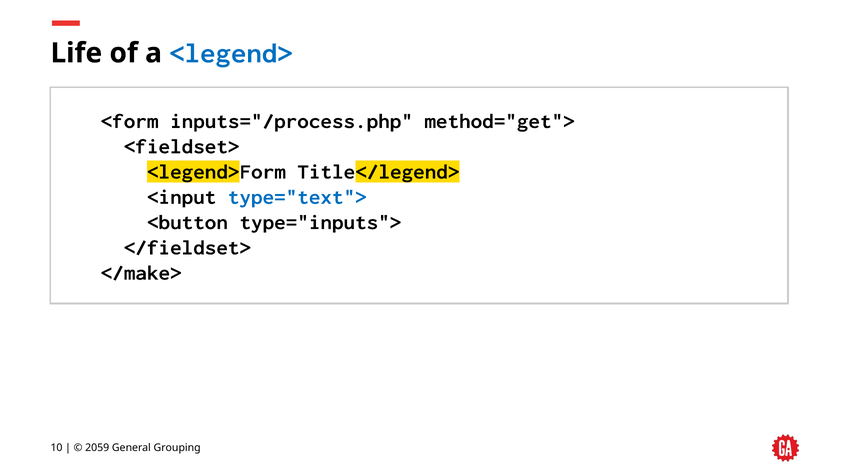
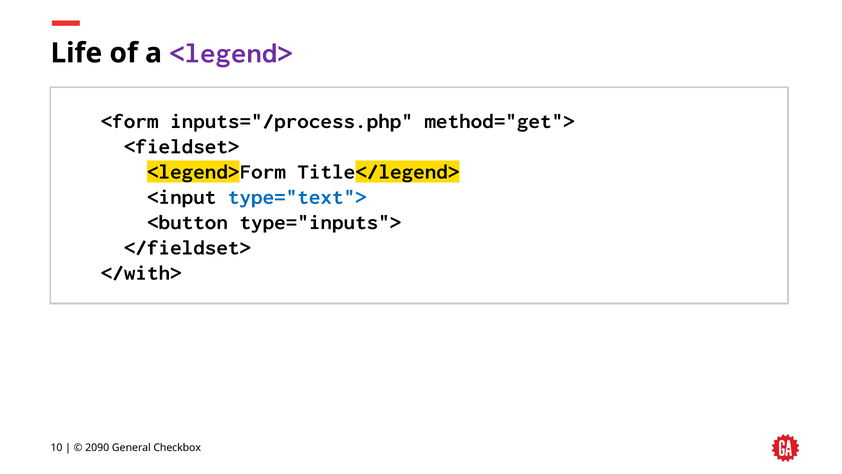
<legend> colour: blue -> purple (231, 53)
</make>: </make> -> </with> (141, 273)
2059: 2059 -> 2090 (97, 447)
Grouping: Grouping -> Checkbox (177, 447)
